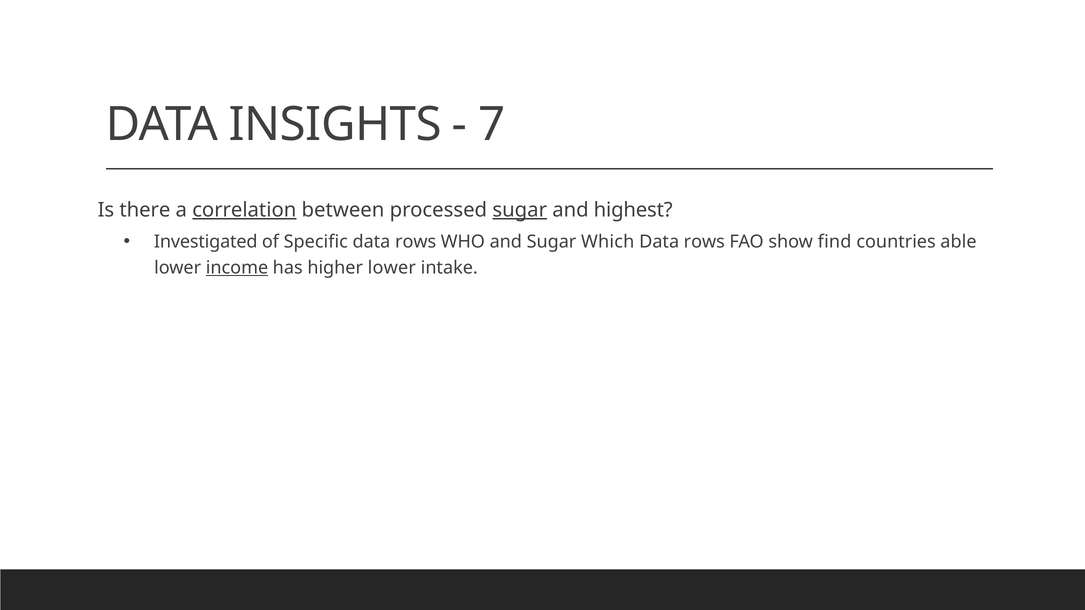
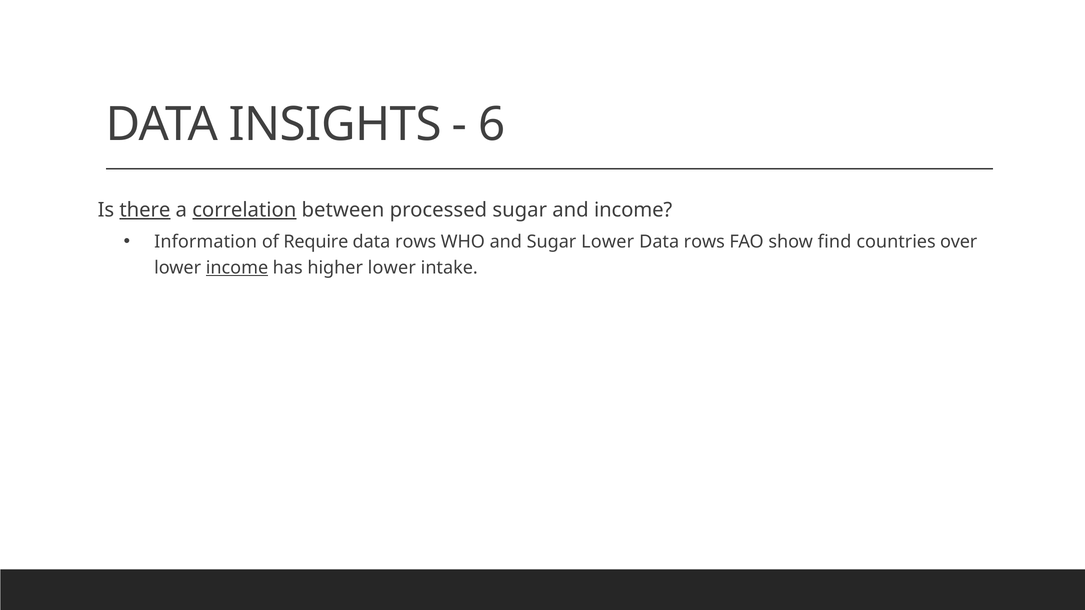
7: 7 -> 6 (492, 125)
there underline: none -> present (145, 210)
sugar underline: present -> none (520, 210)
and highest: highest -> income (633, 210)
Investigated: Investigated -> Information (206, 242)
Specific: Specific -> Require (316, 242)
Sugar Which: Which -> Lower (608, 242)
able: able -> over (959, 242)
